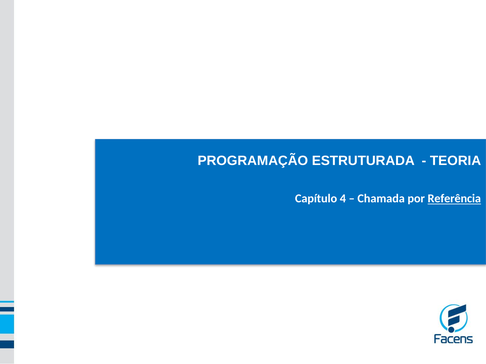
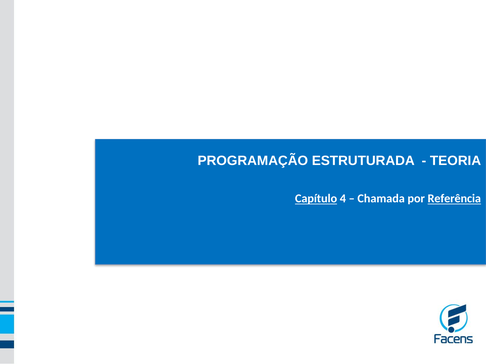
Capítulo underline: none -> present (316, 199)
